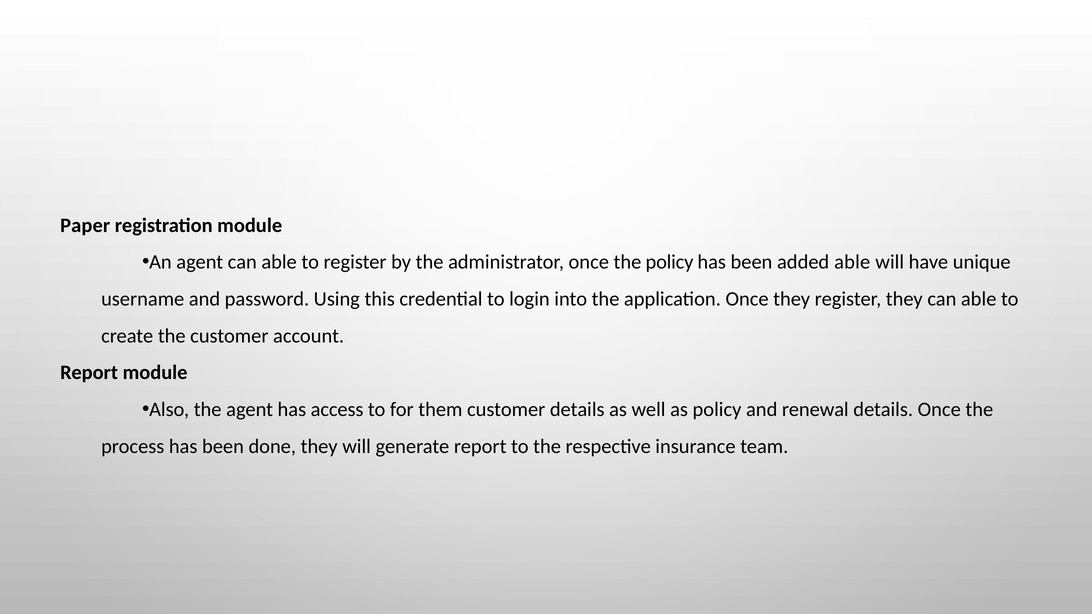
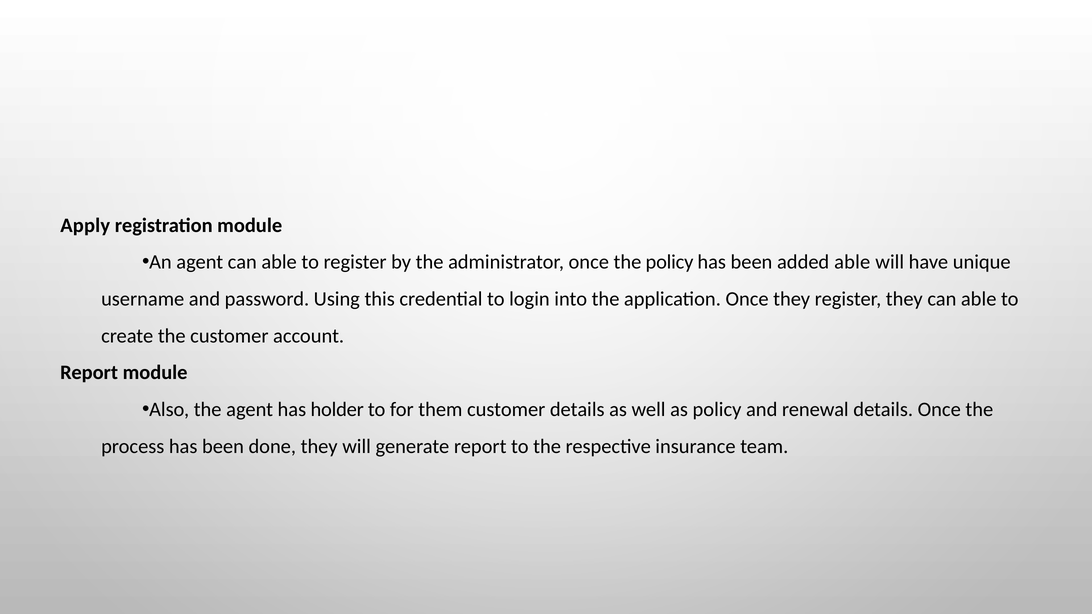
Paper: Paper -> Apply (85, 225)
access: access -> holder (337, 410)
